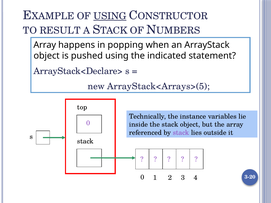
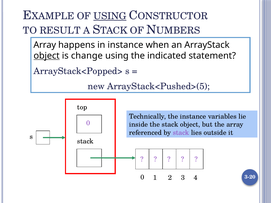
in popping: popping -> instance (125, 45)
object underline: none -> present (47, 56)
pushed: pushed -> change (87, 56)
ArrayStack<Declare>: ArrayStack<Declare> -> ArrayStack<Popped> (78, 71)
ArrayStack<Arrays>(5: ArrayStack<Arrays>(5 -> ArrayStack<Pushed>(5 (159, 87)
